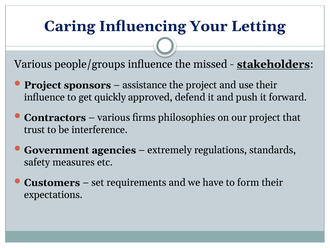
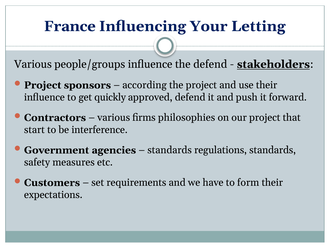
Caring: Caring -> France (70, 26)
the missed: missed -> defend (210, 64)
assistance: assistance -> according (144, 85)
trust: trust -> start (34, 130)
extremely: extremely -> standards (170, 150)
